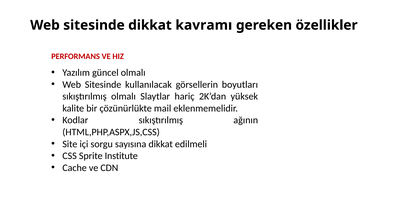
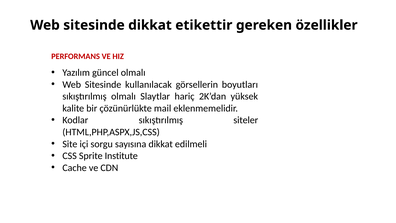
kavramı: kavramı -> etikettir (204, 25)
ağının: ağının -> siteler (246, 120)
